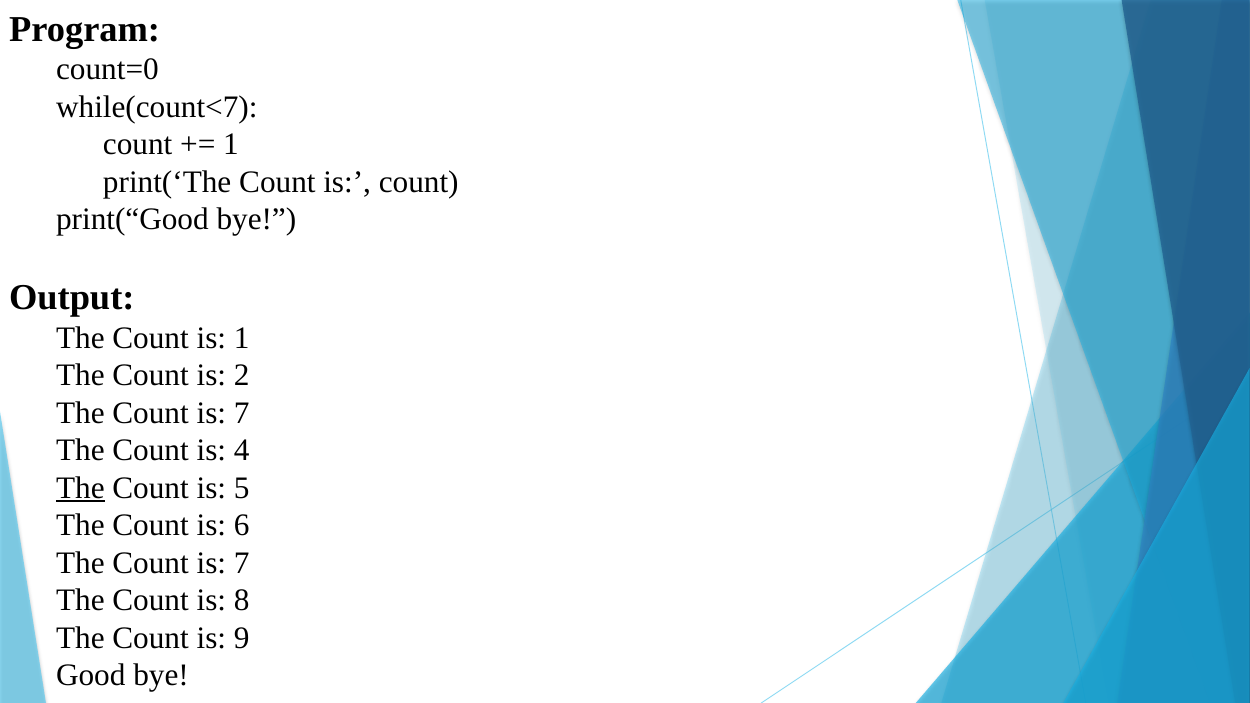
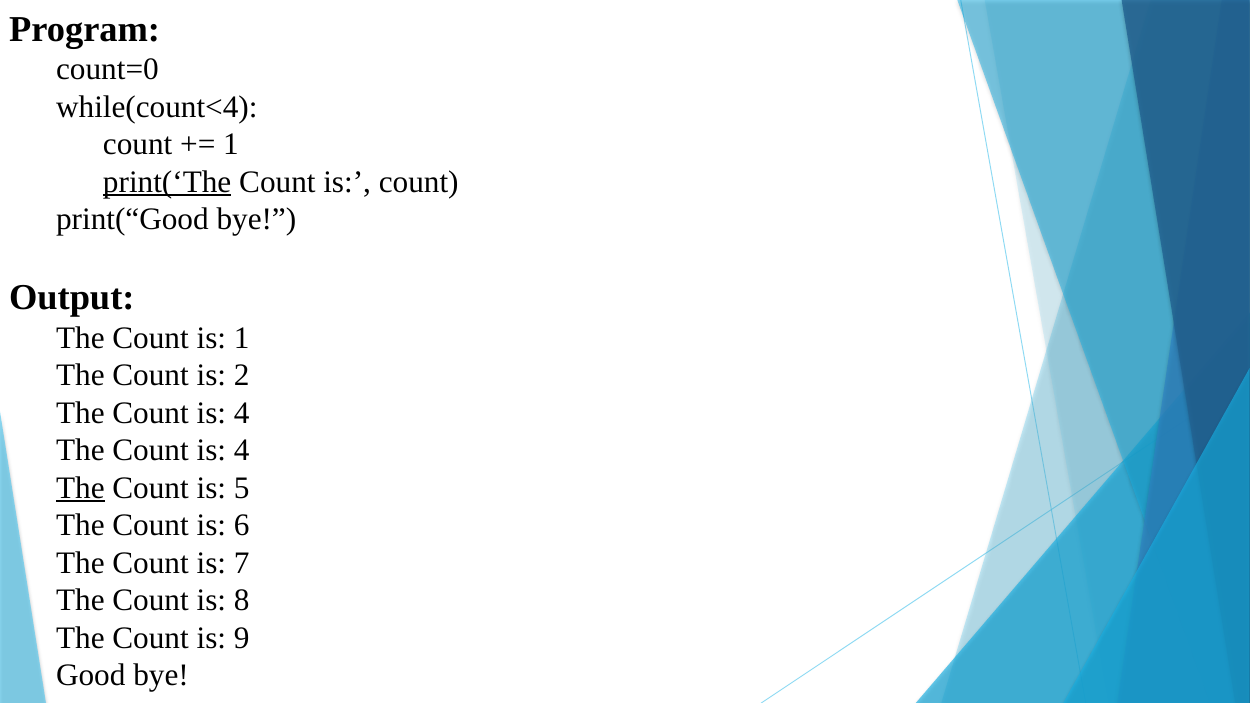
while(count<7: while(count<7 -> while(count<4 (157, 107)
print(‘The underline: none -> present (167, 182)
7: 7 -> 4 (242, 413)
